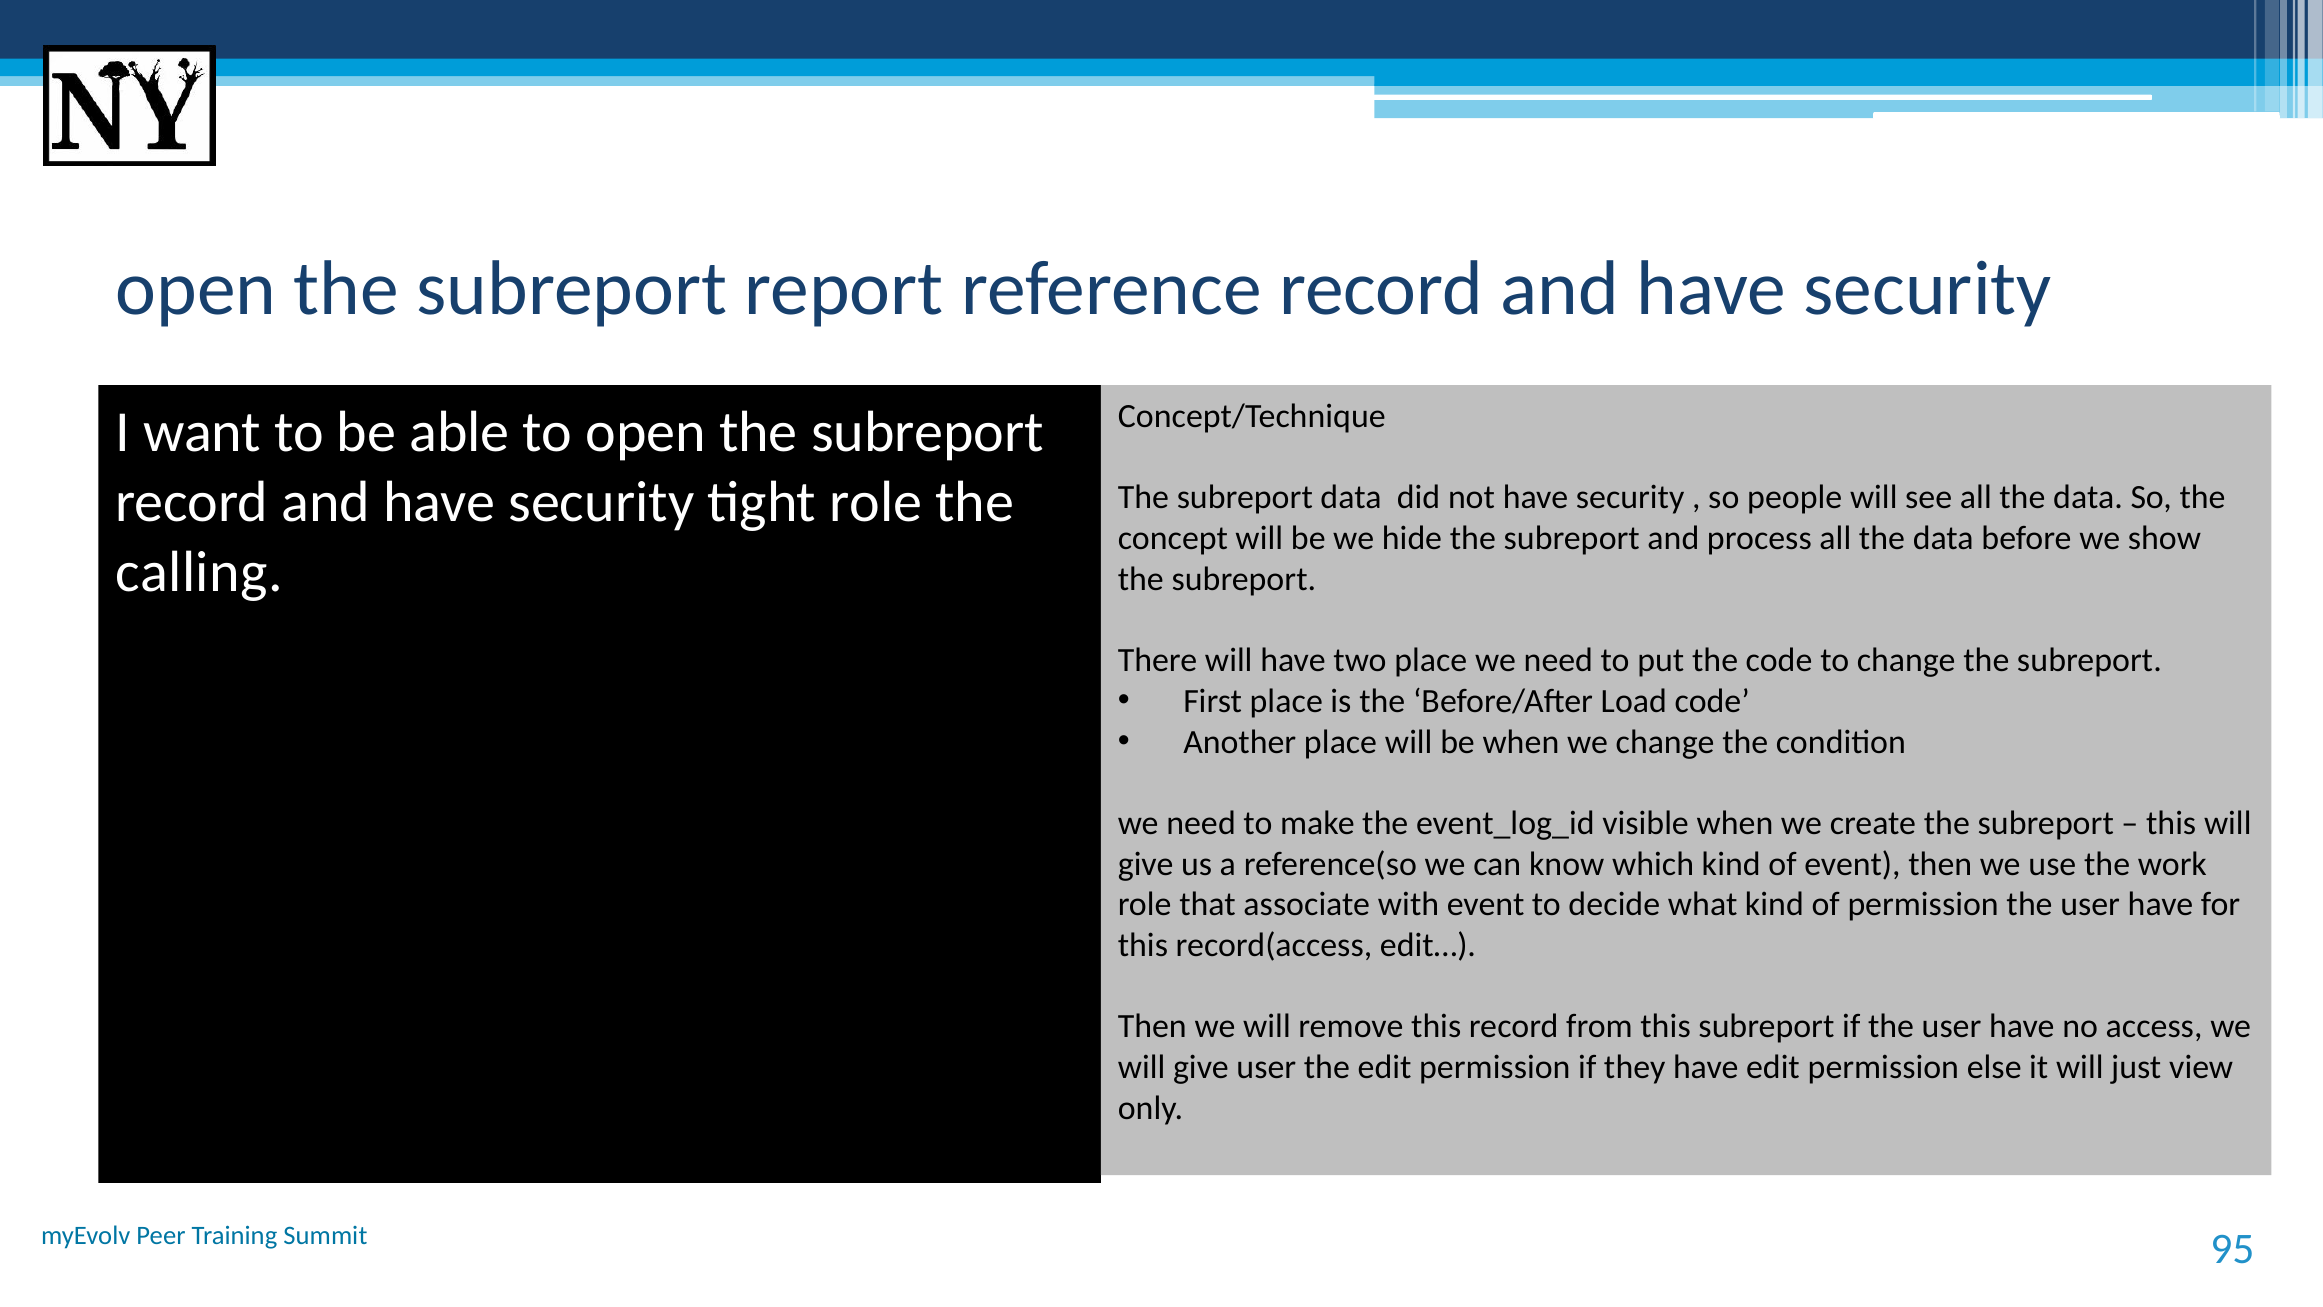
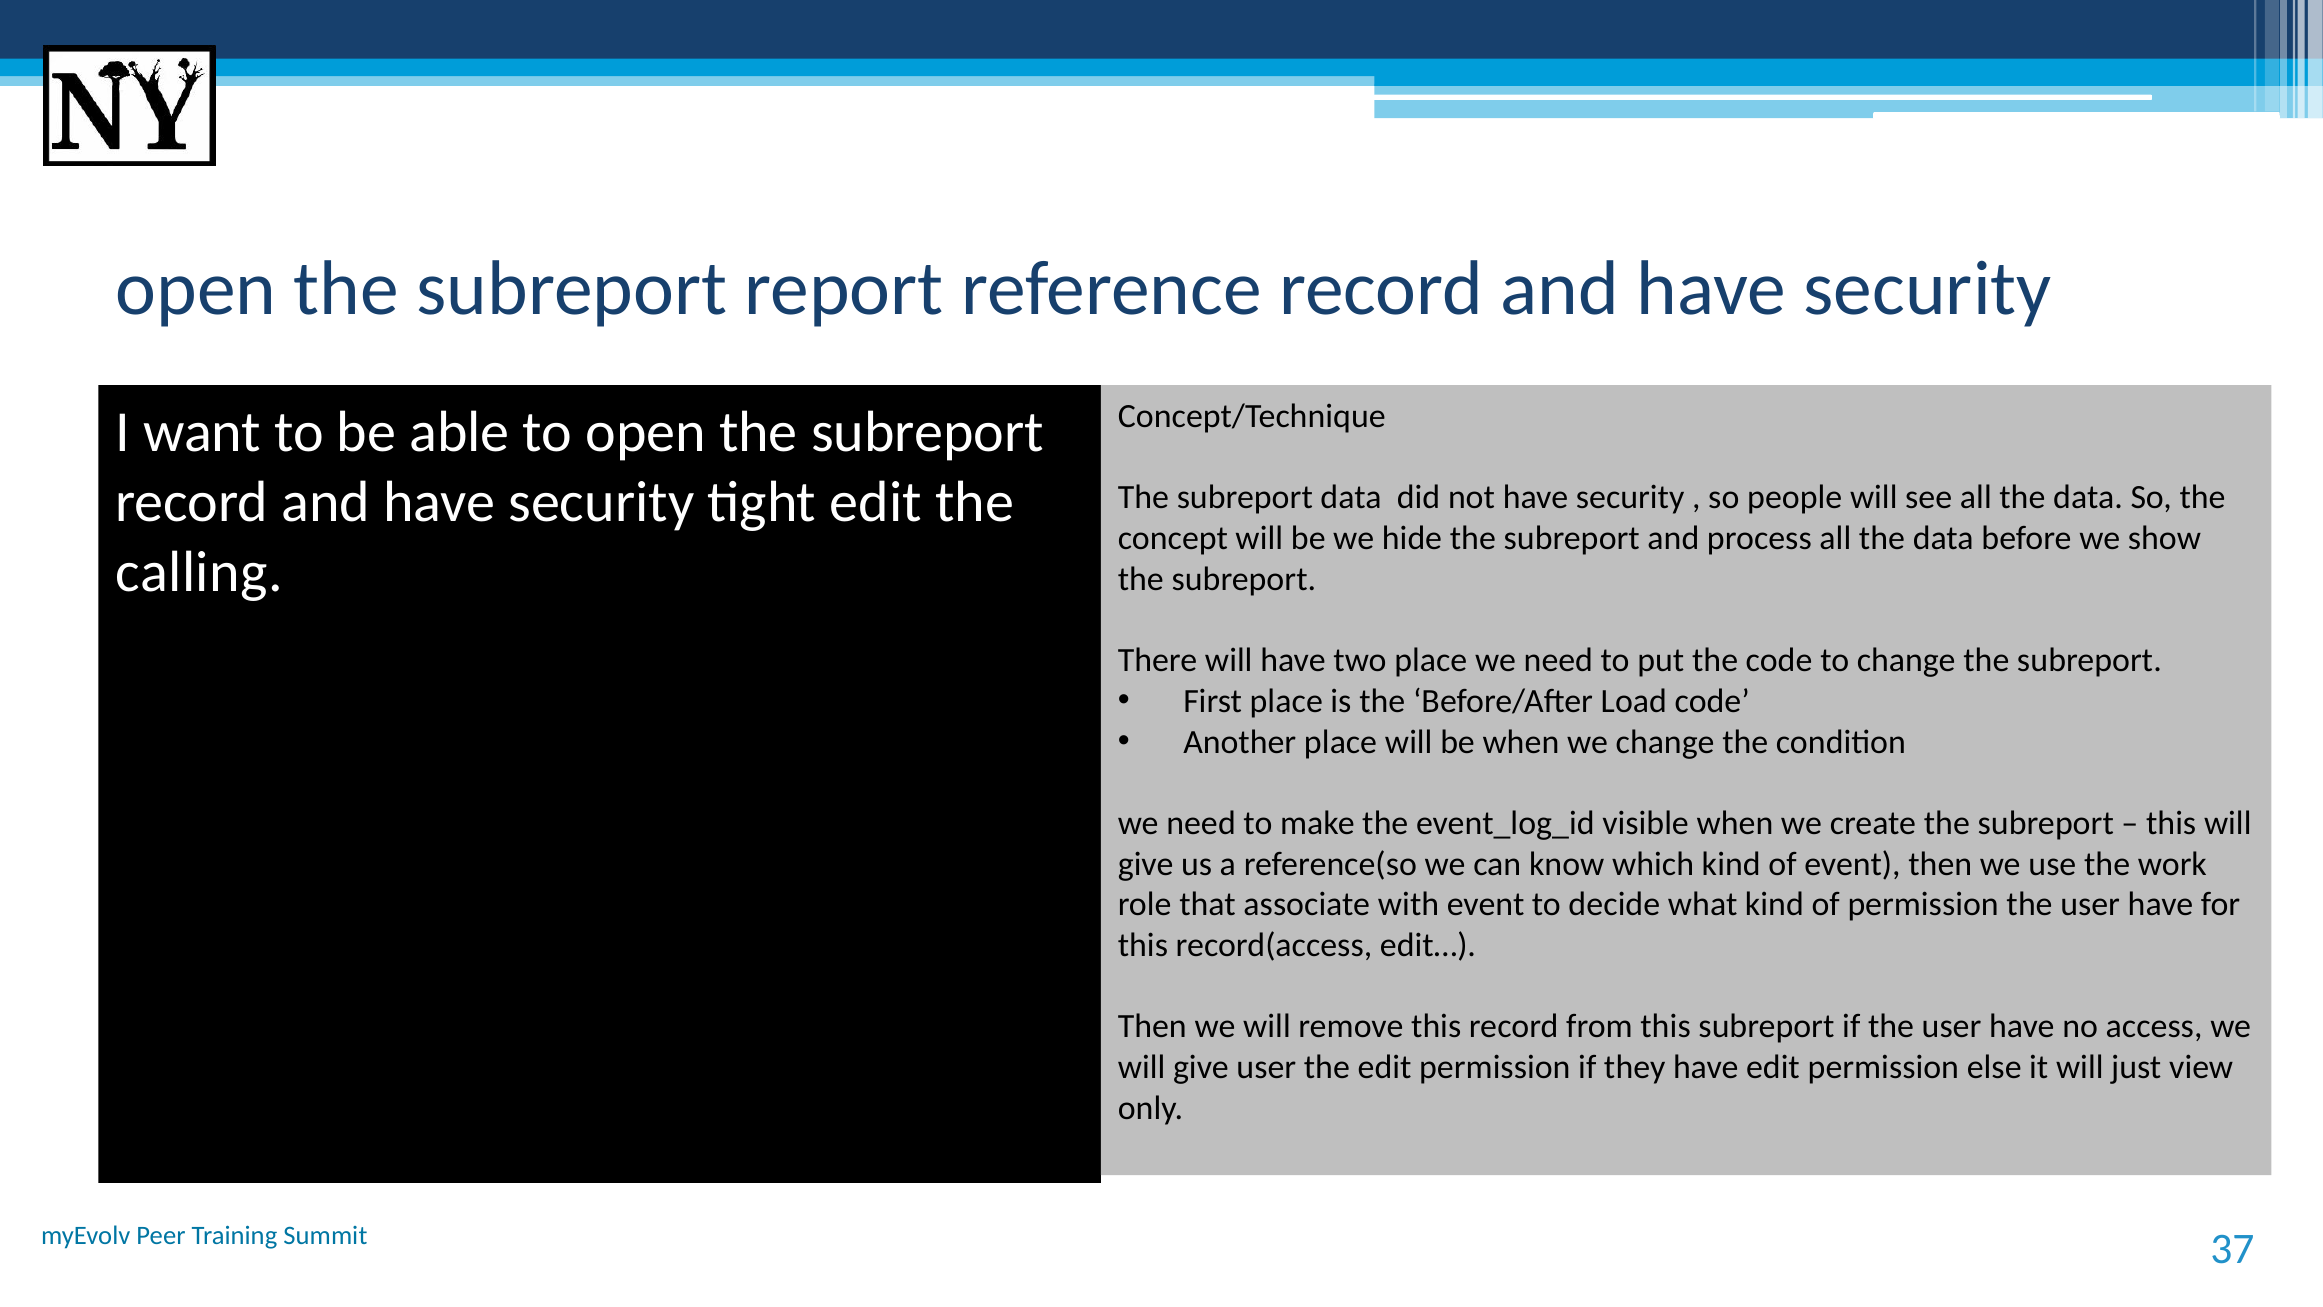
tight role: role -> edit (876, 502)
95: 95 -> 37 (2232, 1249)
